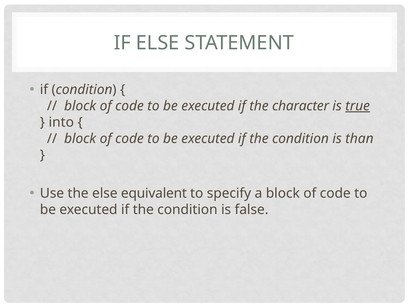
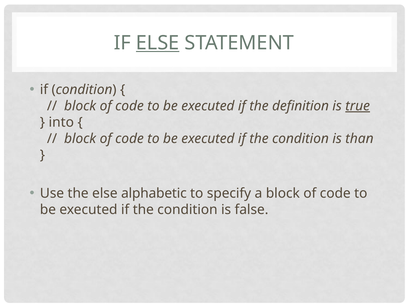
ELSE underline: none -> present (158, 43)
character: character -> definition (301, 106)
equivalent: equivalent -> alphabetic (154, 193)
